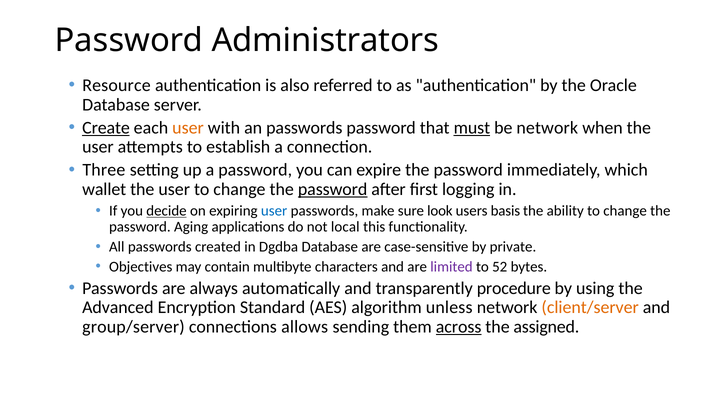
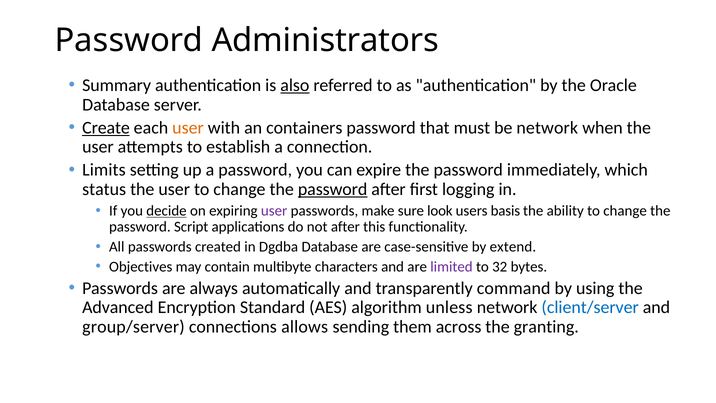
Resource: Resource -> Summary (117, 85)
also underline: none -> present (295, 85)
an passwords: passwords -> containers (304, 128)
must underline: present -> none (472, 128)
Three: Three -> Limits (104, 170)
wallet: wallet -> status (104, 189)
user colour: blue -> purple (274, 211)
Aging: Aging -> Script (191, 227)
not local: local -> after (345, 227)
private: private -> extend (513, 247)
52: 52 -> 32 (500, 267)
procedure: procedure -> command (514, 288)
client/server colour: orange -> blue (590, 307)
across underline: present -> none (459, 327)
assigned: assigned -> granting (546, 327)
